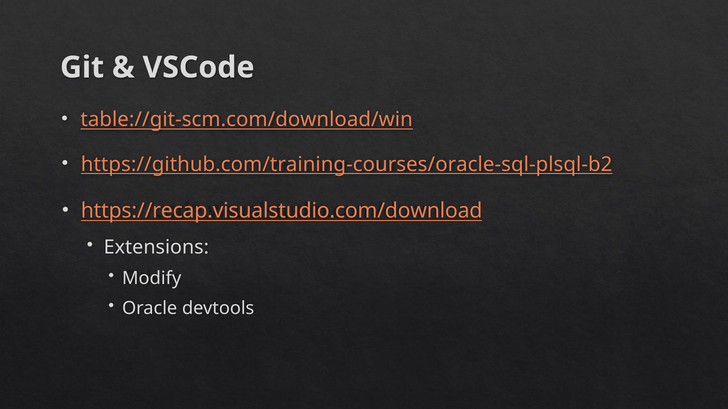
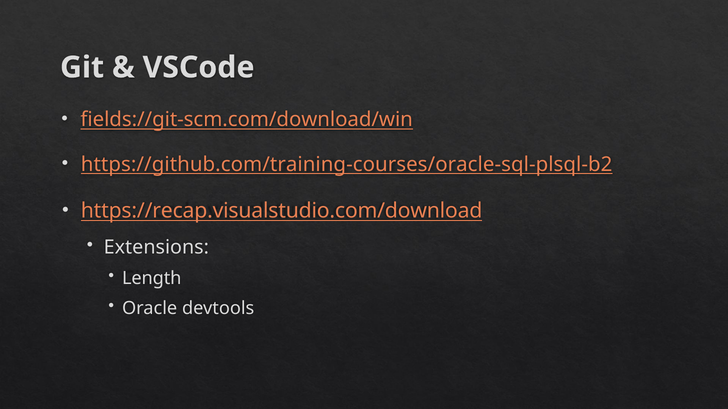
table://git-scm.com/download/win: table://git-scm.com/download/win -> fields://git-scm.com/download/win (247, 120)
Modify: Modify -> Length (152, 278)
